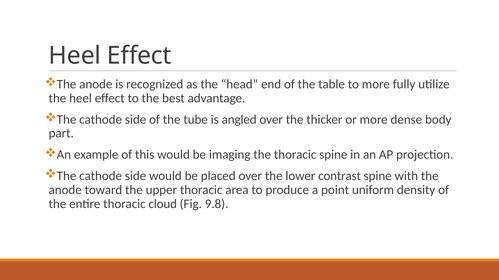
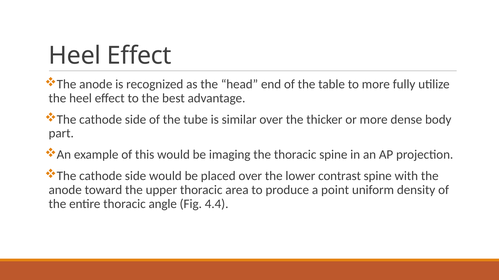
angled: angled -> similar (239, 120)
cloud: cloud -> angle (163, 204)
9.8: 9.8 -> 4.4 (217, 204)
